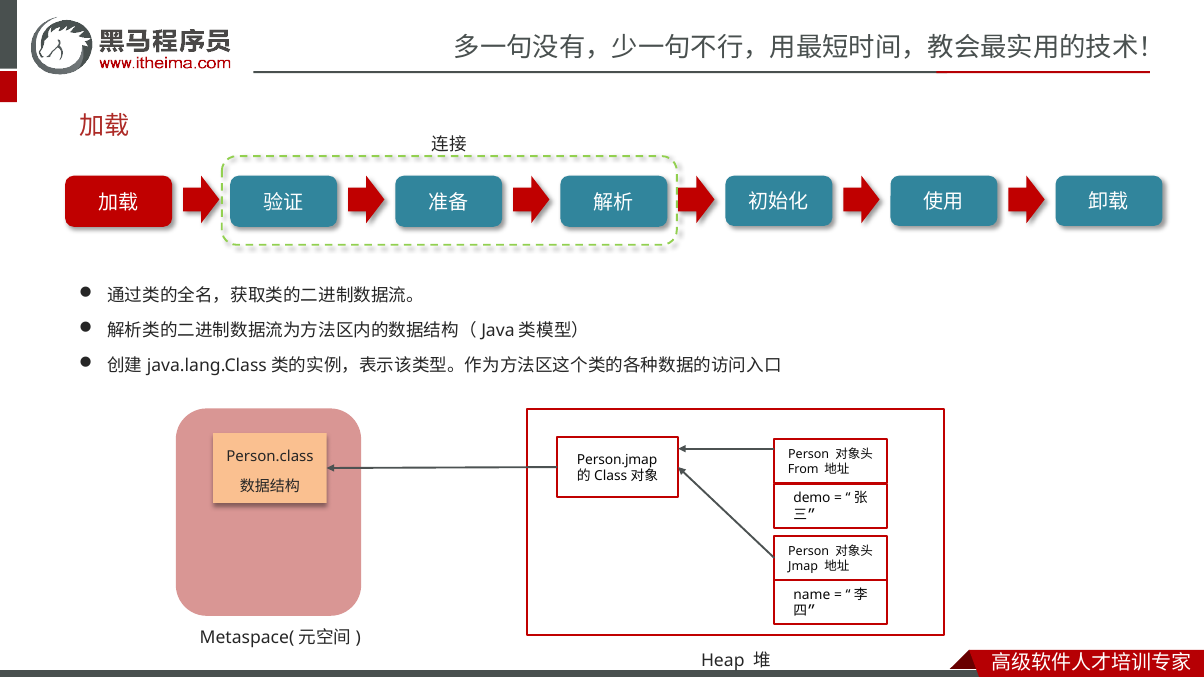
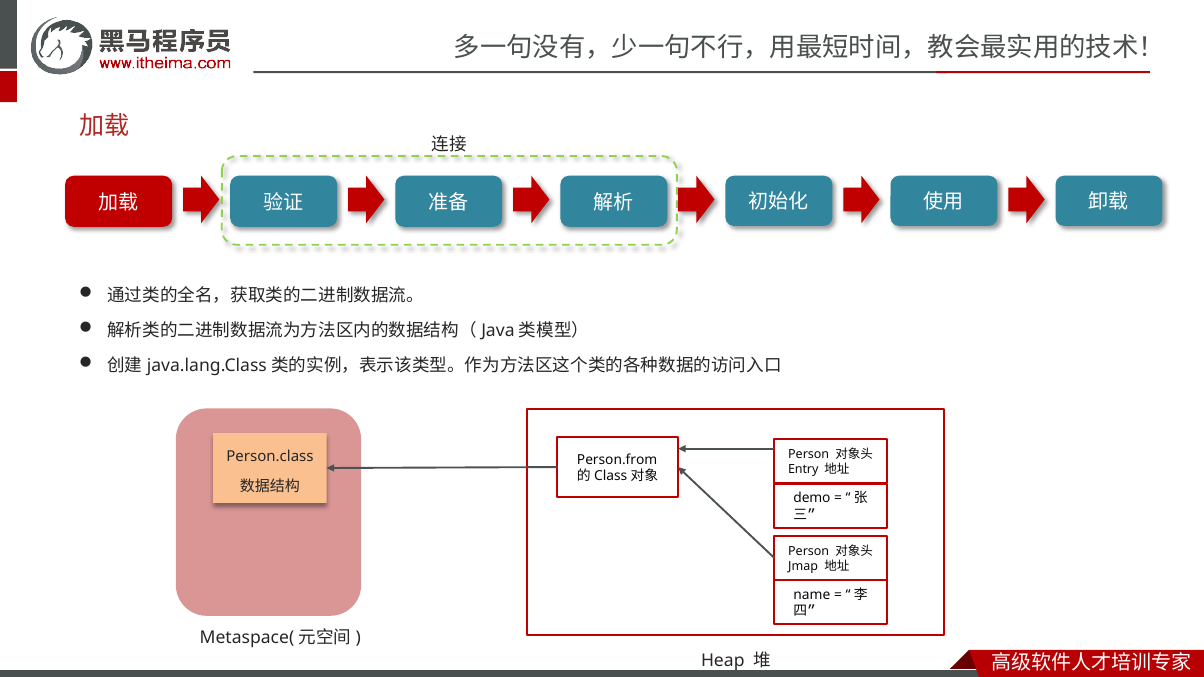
Person.jmap: Person.jmap -> Person.from (617, 460)
From: From -> Entry (803, 469)
